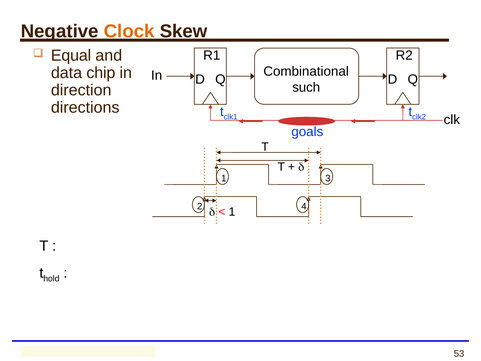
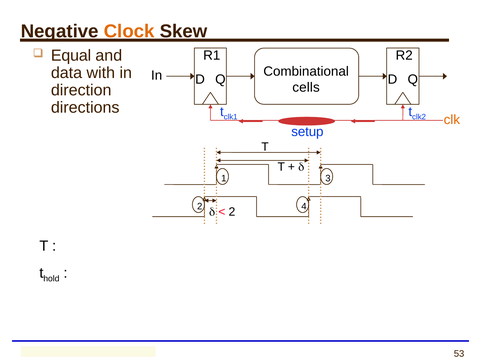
chip: chip -> with (101, 73)
such: such -> cells (306, 87)
clk colour: black -> orange (452, 120)
goals: goals -> setup (307, 132)
1: 1 -> 2 (232, 212)
